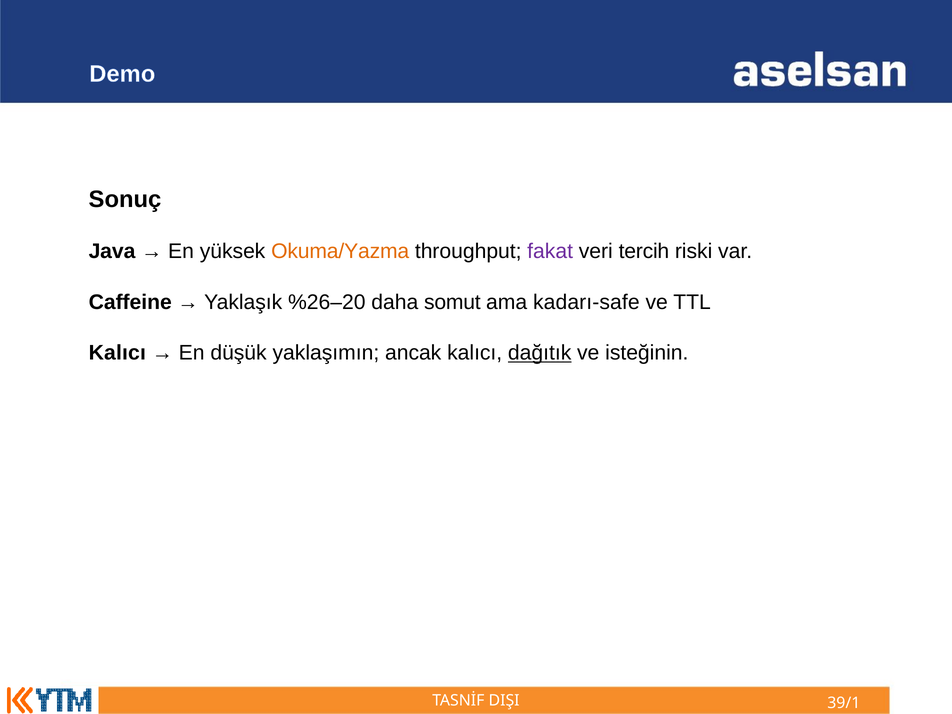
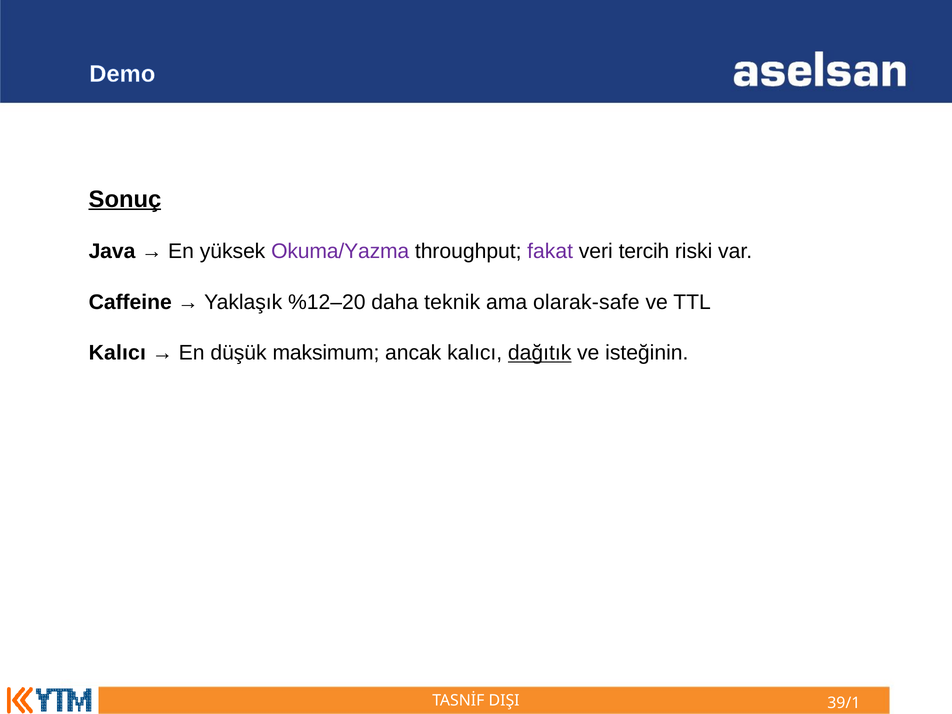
Sonuç underline: none -> present (125, 199)
Okuma/Yazma colour: orange -> purple (340, 251)
%26–20: %26–20 -> %12–20 (327, 302)
somut: somut -> teknik (452, 302)
kadarı-safe: kadarı-safe -> olarak-safe (586, 302)
yaklaşımın: yaklaşımın -> maksimum (326, 353)
